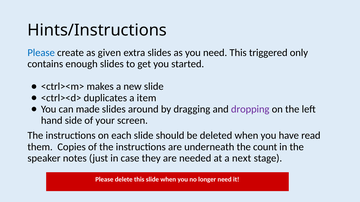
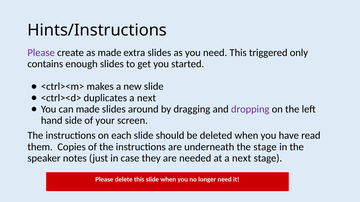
Please colour: blue -> purple (41, 53)
as given: given -> made (110, 53)
duplicates a item: item -> next (147, 98)
the count: count -> stage (265, 147)
